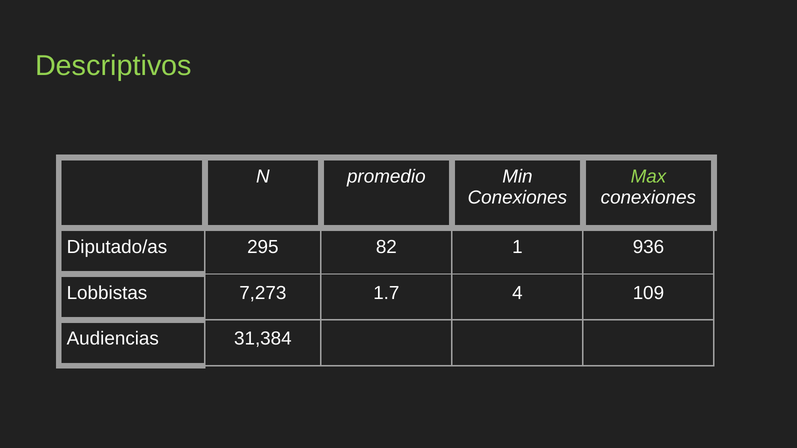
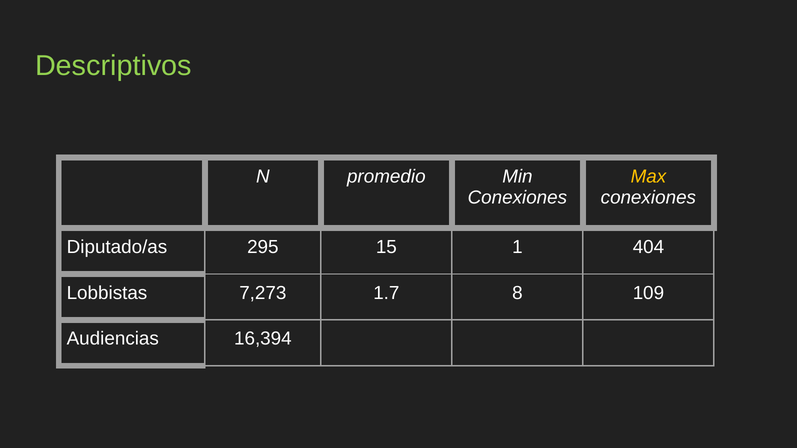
Max colour: light green -> yellow (648, 177)
82: 82 -> 15 (386, 247)
936: 936 -> 404 (648, 247)
4: 4 -> 8 (517, 293)
31,384: 31,384 -> 16,394 (263, 339)
